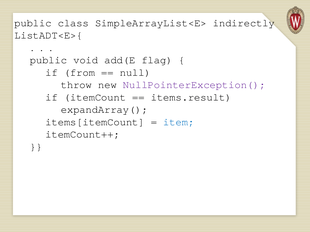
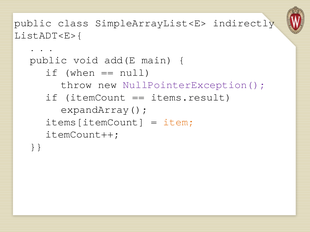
flag: flag -> main (157, 60)
from: from -> when (80, 73)
item colour: blue -> orange (179, 122)
